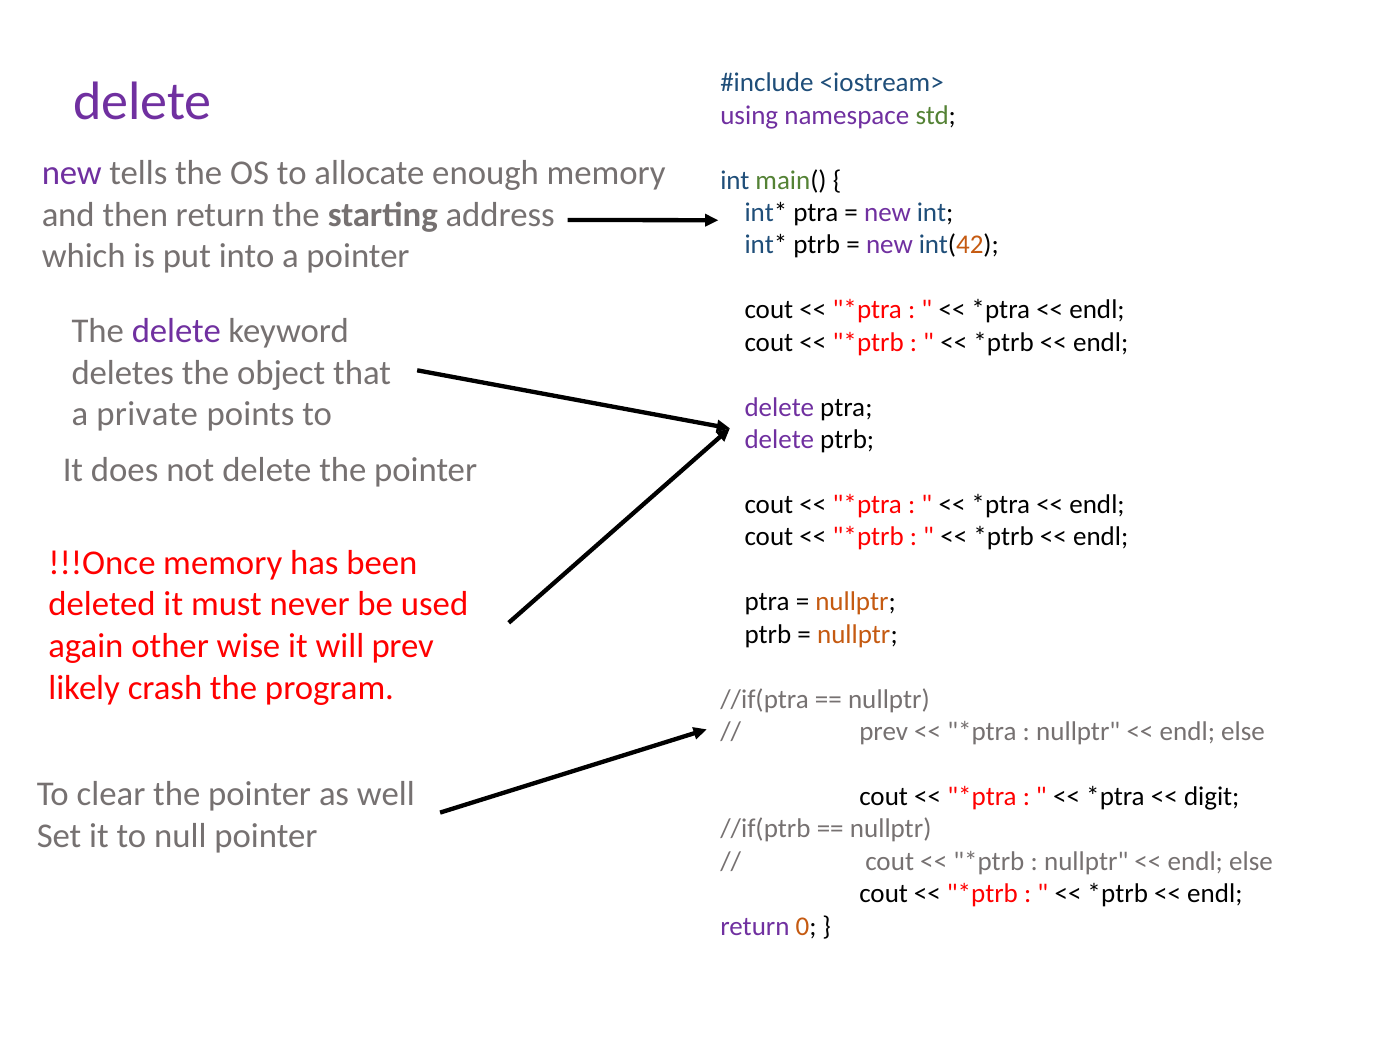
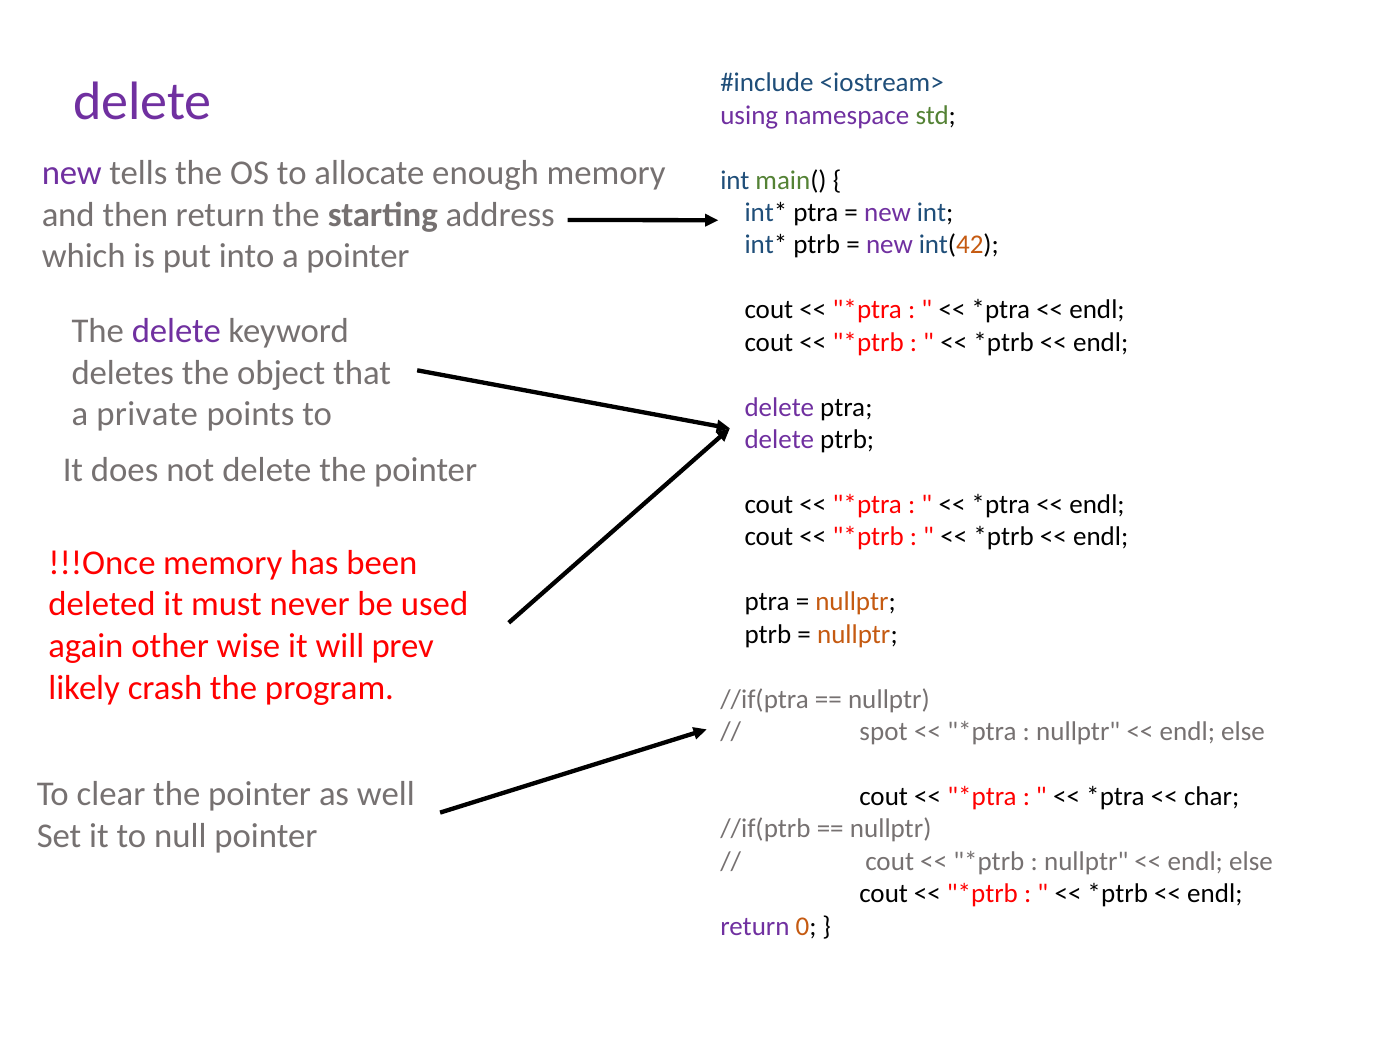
prev: prev -> spot (884, 732)
digit: digit -> char (1212, 797)
